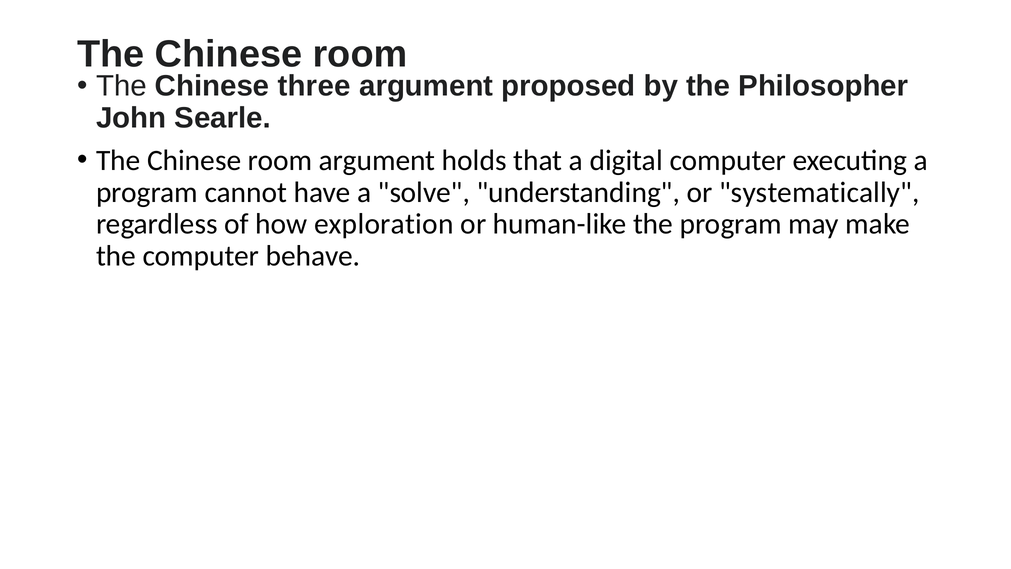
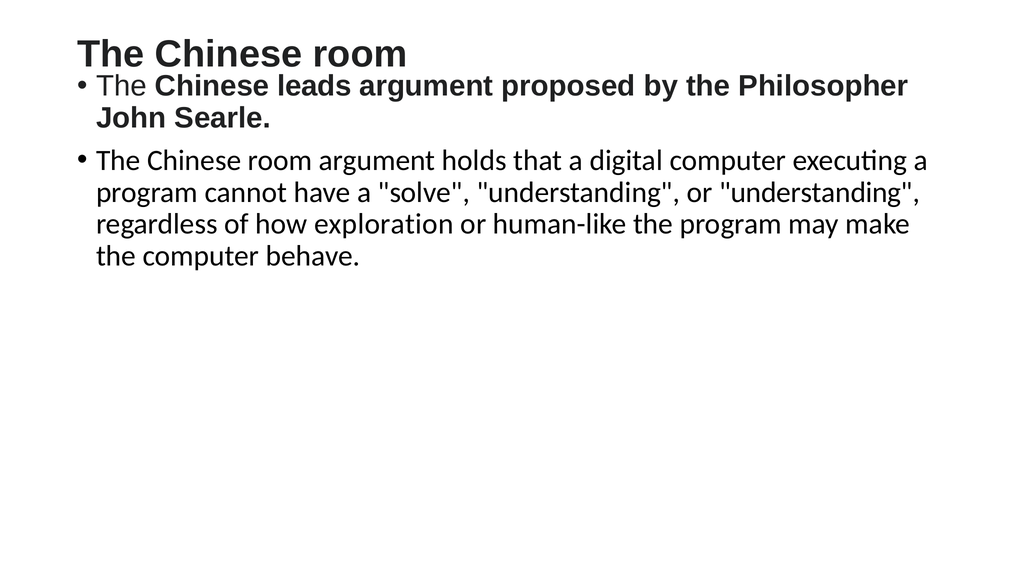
three: three -> leads (314, 86)
or systematically: systematically -> understanding (819, 192)
